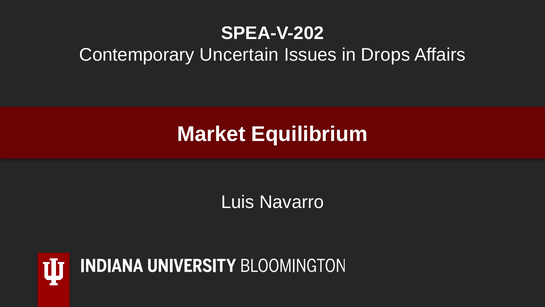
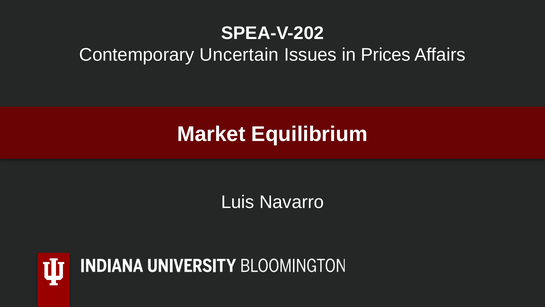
Drops: Drops -> Prices (386, 55)
